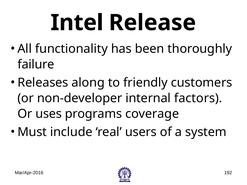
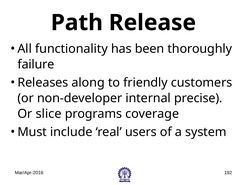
Intel: Intel -> Path (77, 23)
factors: factors -> precise (198, 98)
uses: uses -> slice (49, 114)
